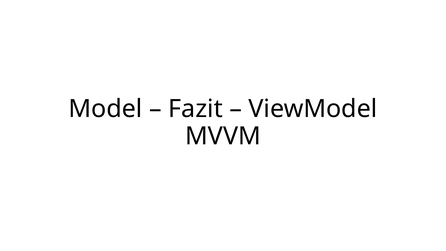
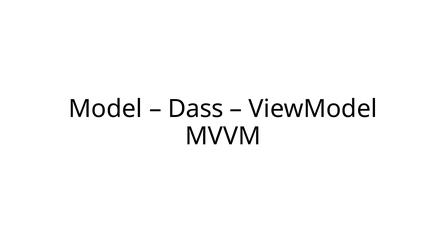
Fazit: Fazit -> Dass (196, 109)
